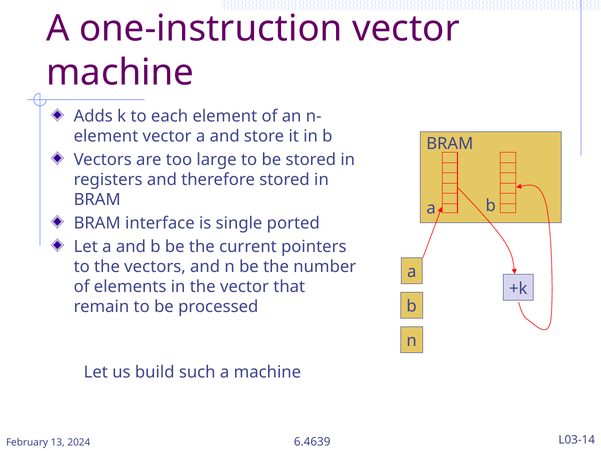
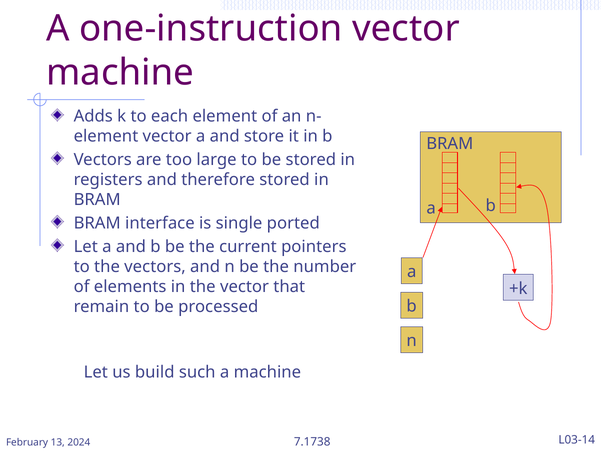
6.4639: 6.4639 -> 7.1738 (312, 442)
